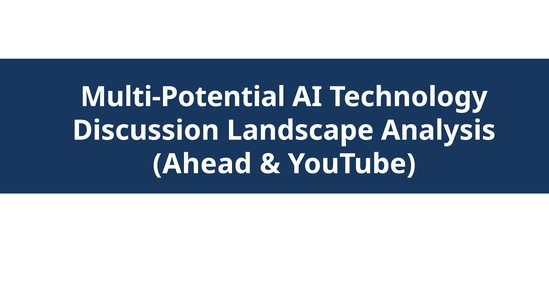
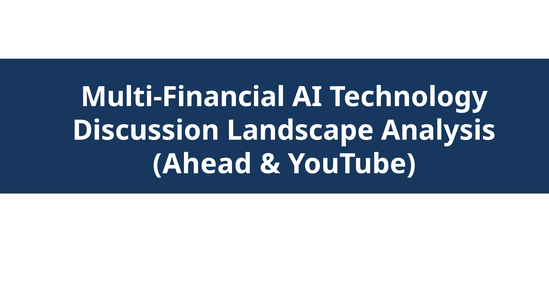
Multi-Potential: Multi-Potential -> Multi-Financial (183, 97)
